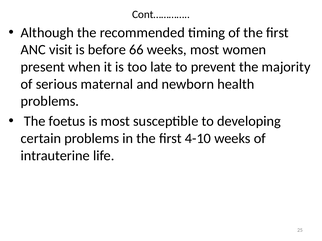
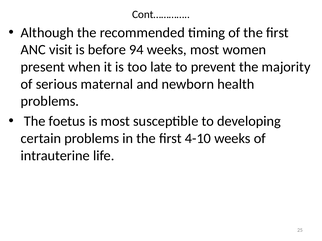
66: 66 -> 94 (136, 50)
